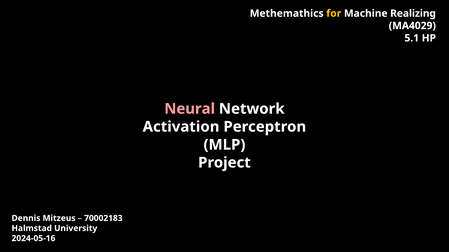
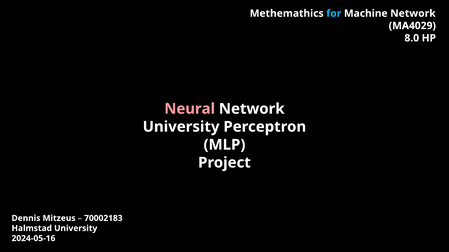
for colour: yellow -> light blue (334, 13)
Machine Realizing: Realizing -> Network (413, 13)
5.1: 5.1 -> 8.0 (412, 38)
Activation: Activation -> University (181, 127)
